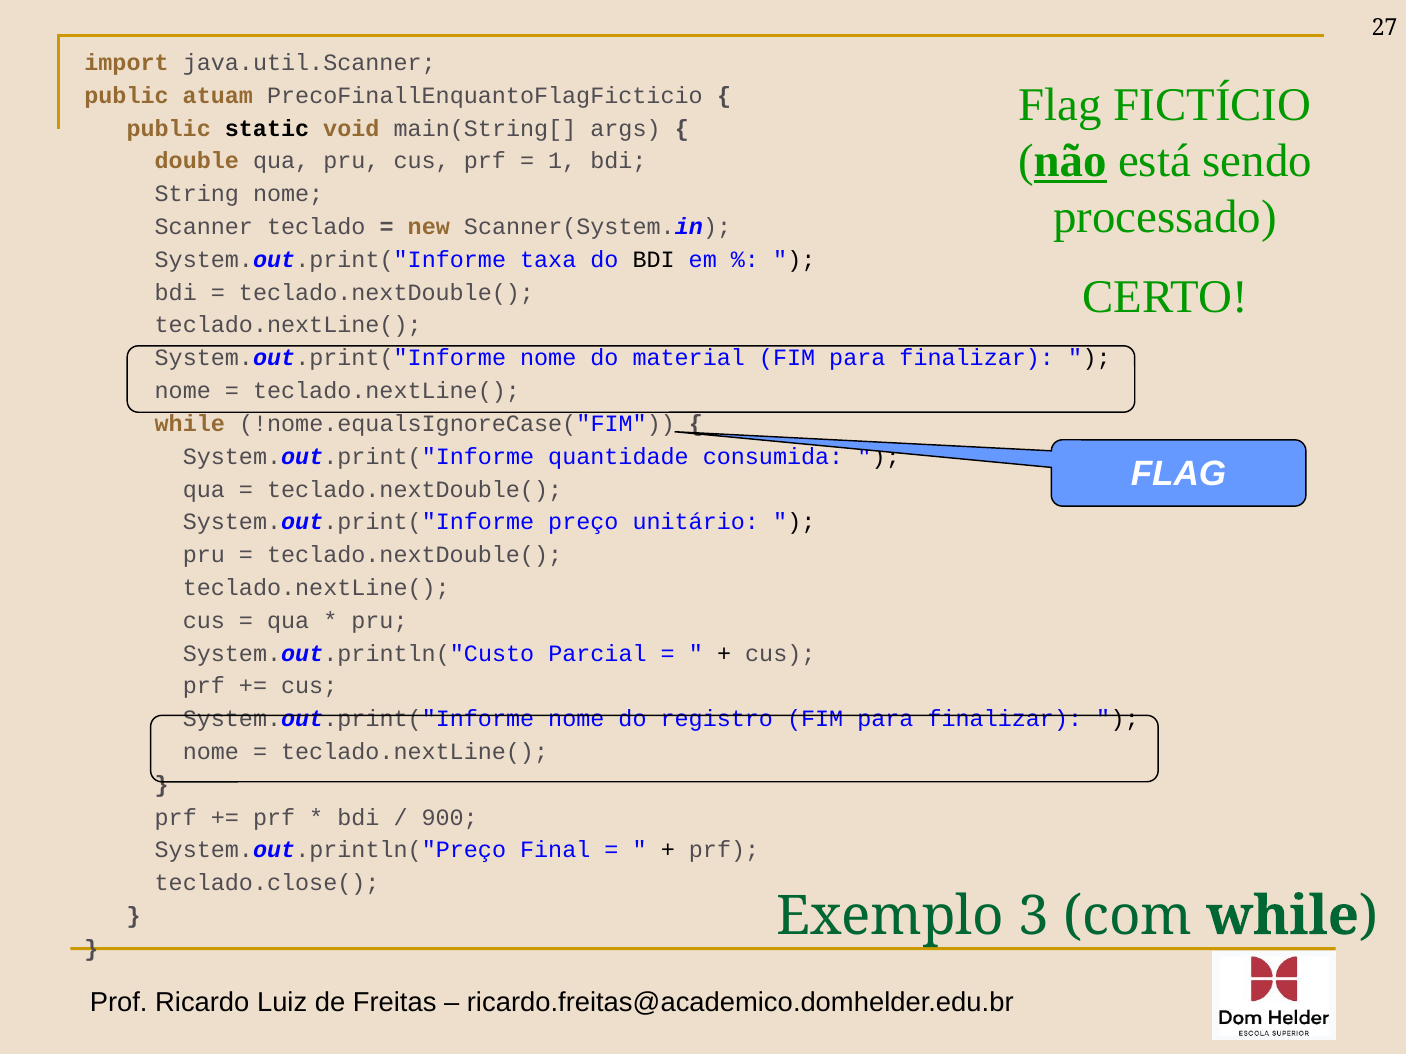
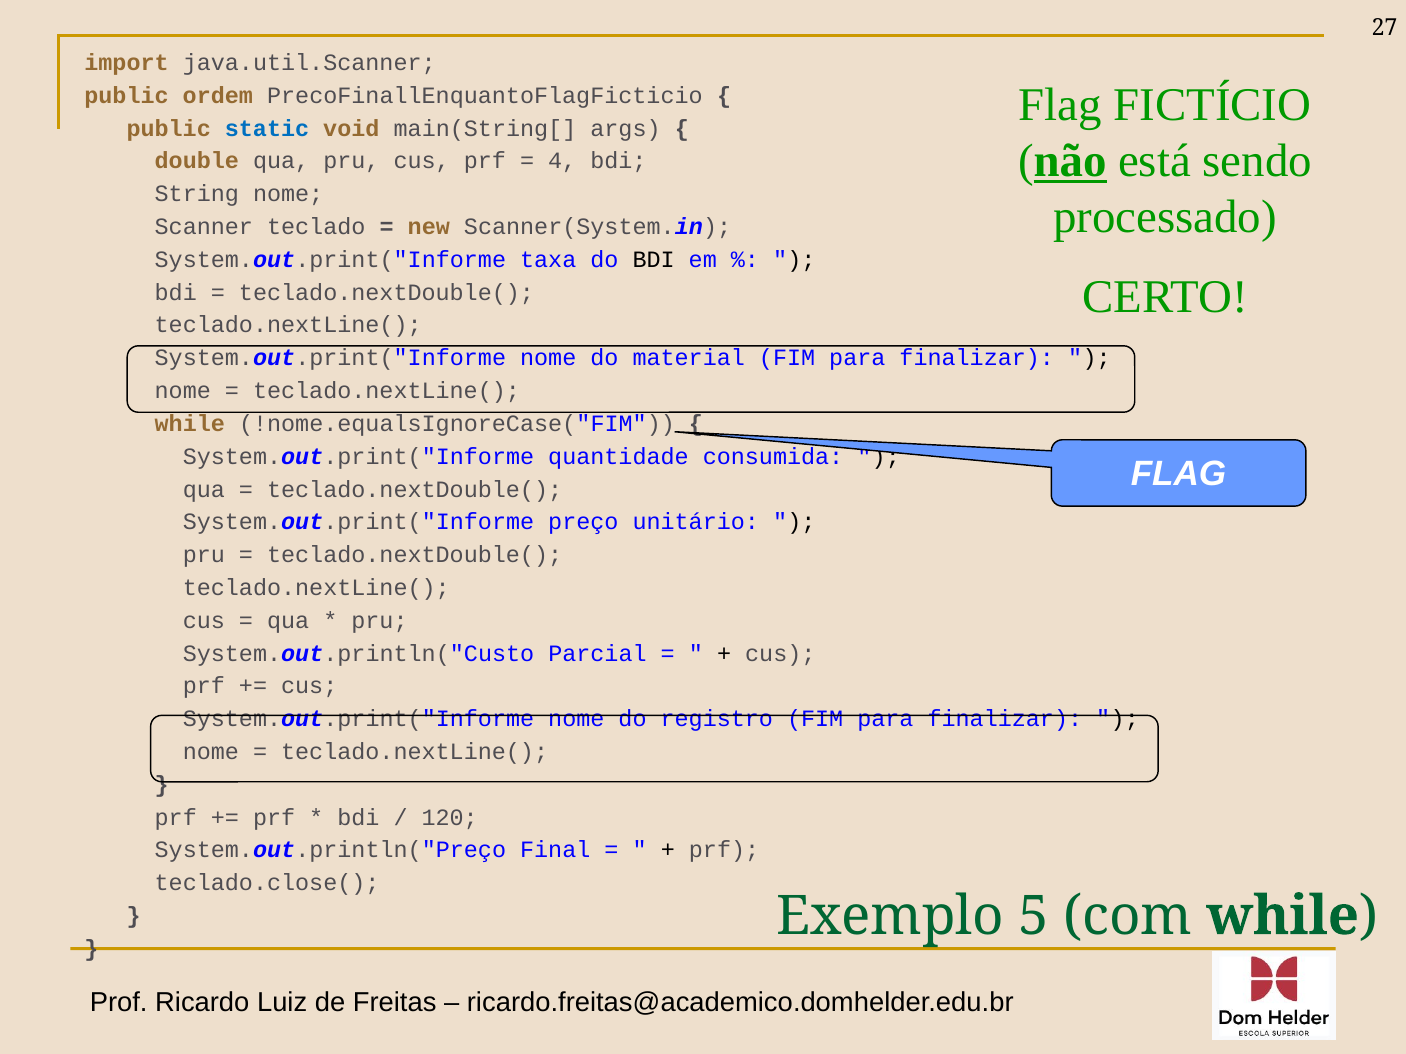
atuam: atuam -> ordem (218, 96)
static colour: black -> blue (267, 128)
1: 1 -> 4 (562, 161)
900: 900 -> 120 (450, 818)
3: 3 -> 5 (1034, 916)
